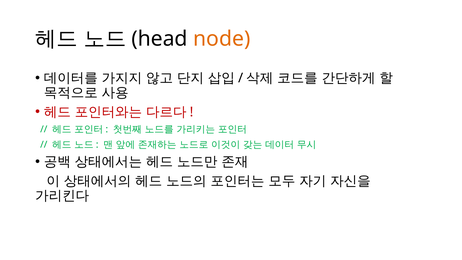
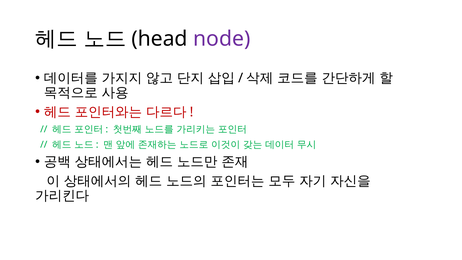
node colour: orange -> purple (222, 39)
